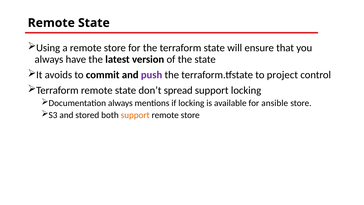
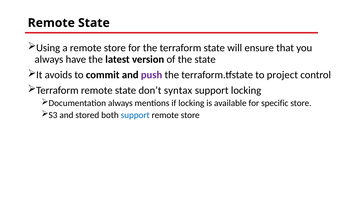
spread: spread -> syntax (178, 90)
ansible: ansible -> specific (275, 103)
support colour: orange -> blue (135, 115)
